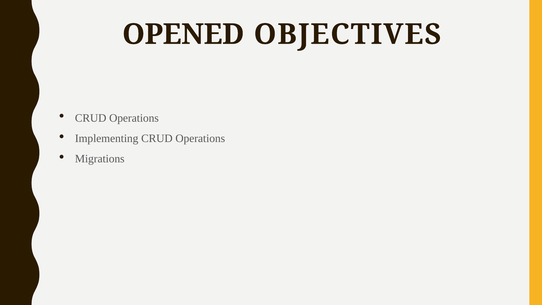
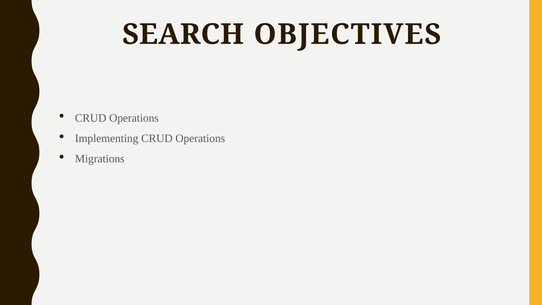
OPENED: OPENED -> SEARCH (183, 34)
